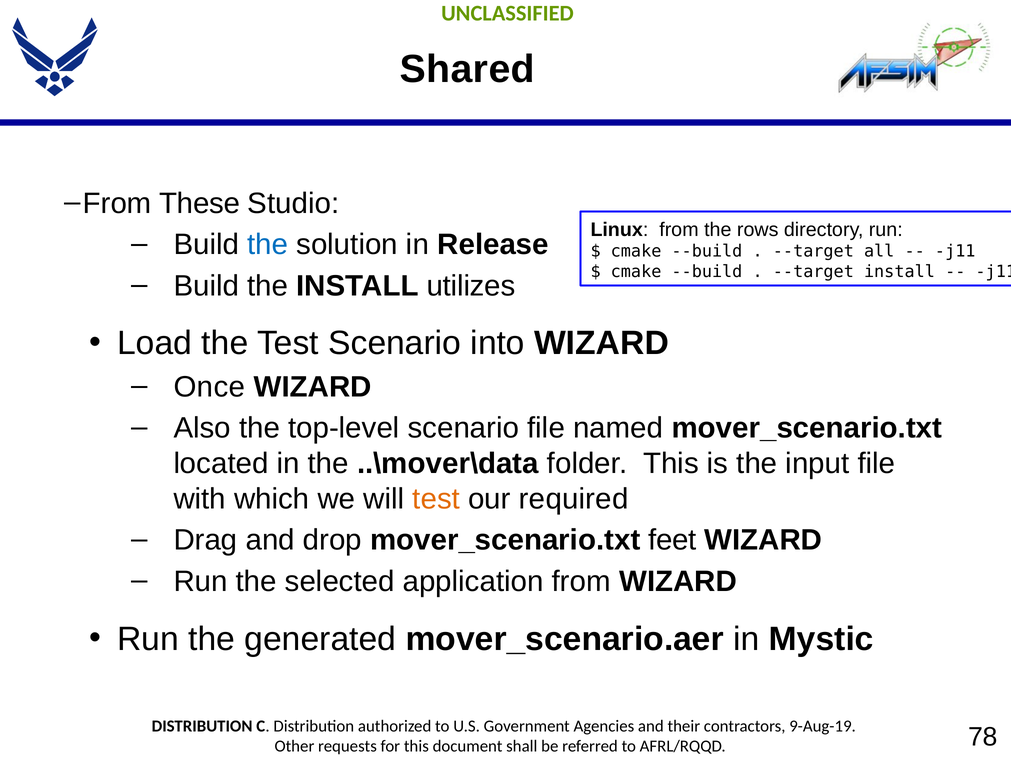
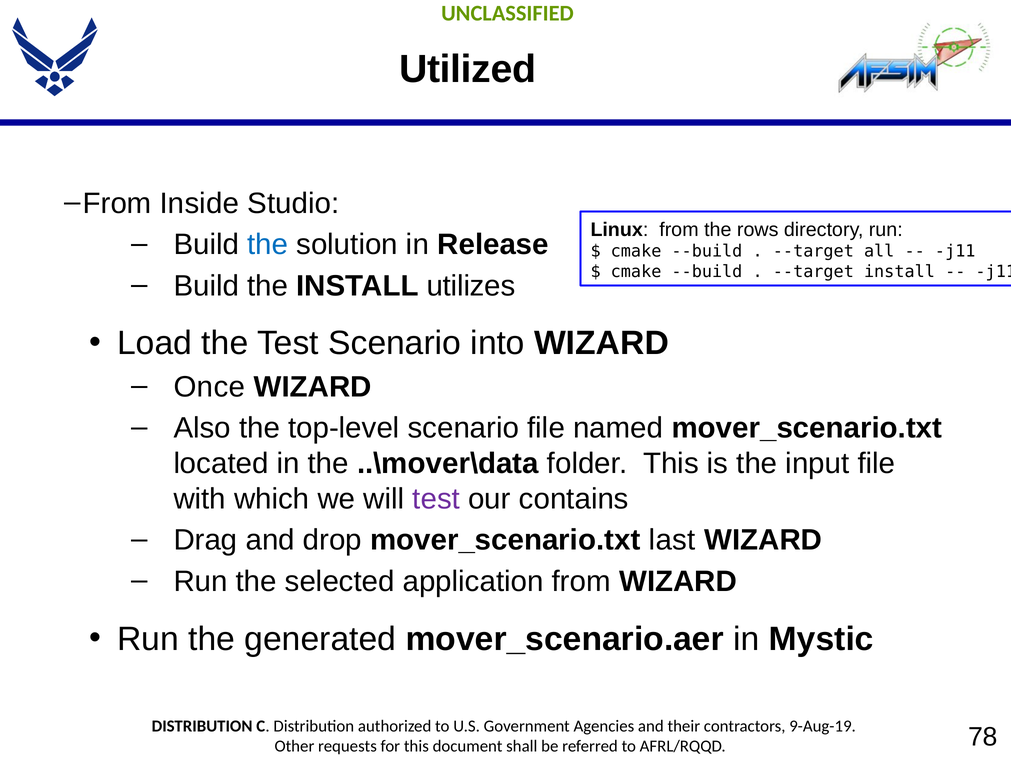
Shared: Shared -> Utilized (468, 69)
These: These -> Inside (199, 203)
test colour: orange -> purple (436, 499)
required: required -> contains (574, 499)
feet: feet -> last (672, 540)
